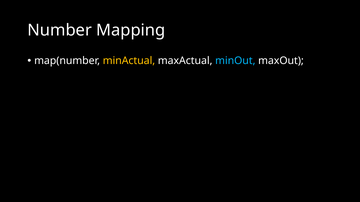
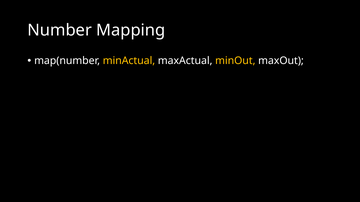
minOut colour: light blue -> yellow (235, 61)
